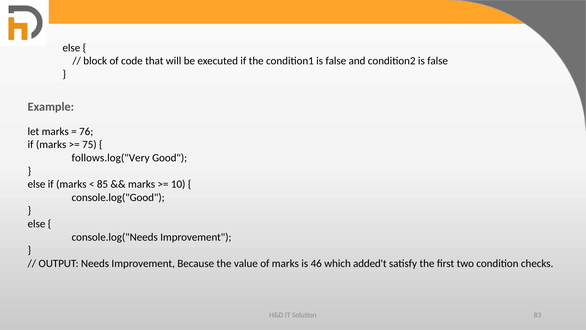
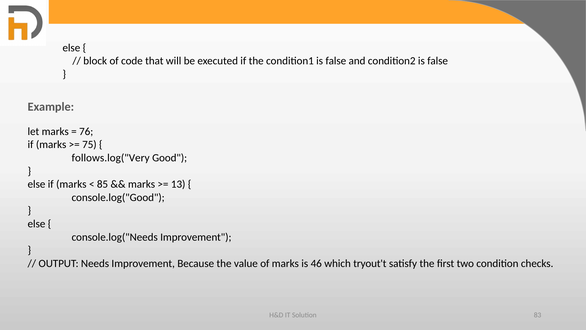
10: 10 -> 13 (178, 184)
added't: added't -> tryout't (370, 263)
